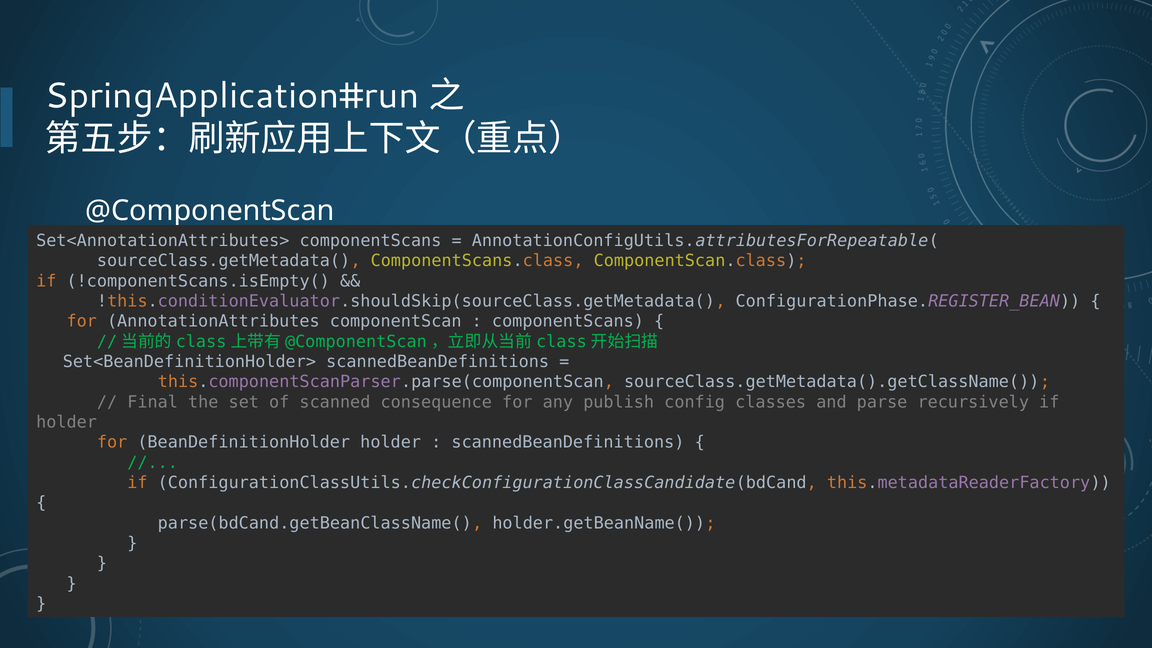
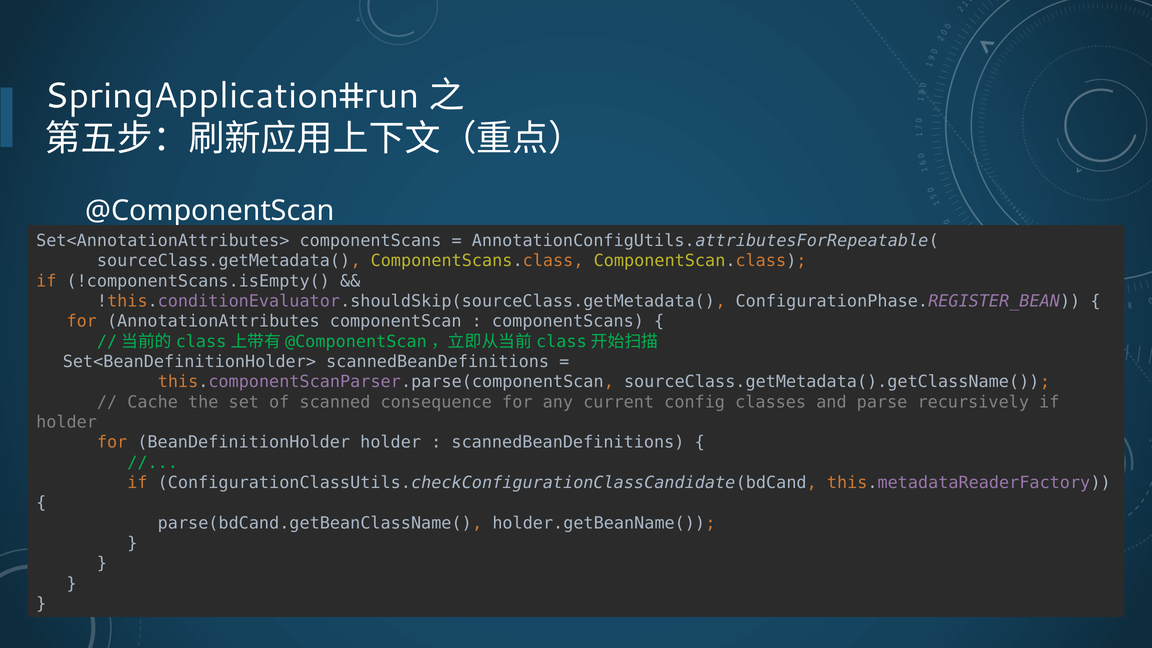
Final: Final -> Cache (153, 402)
publish: publish -> current (619, 402)
